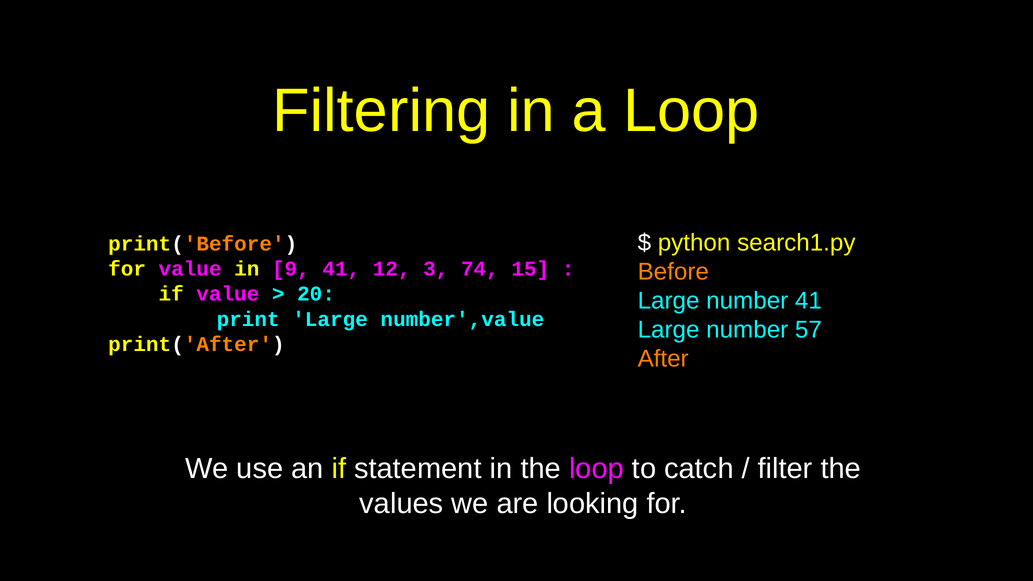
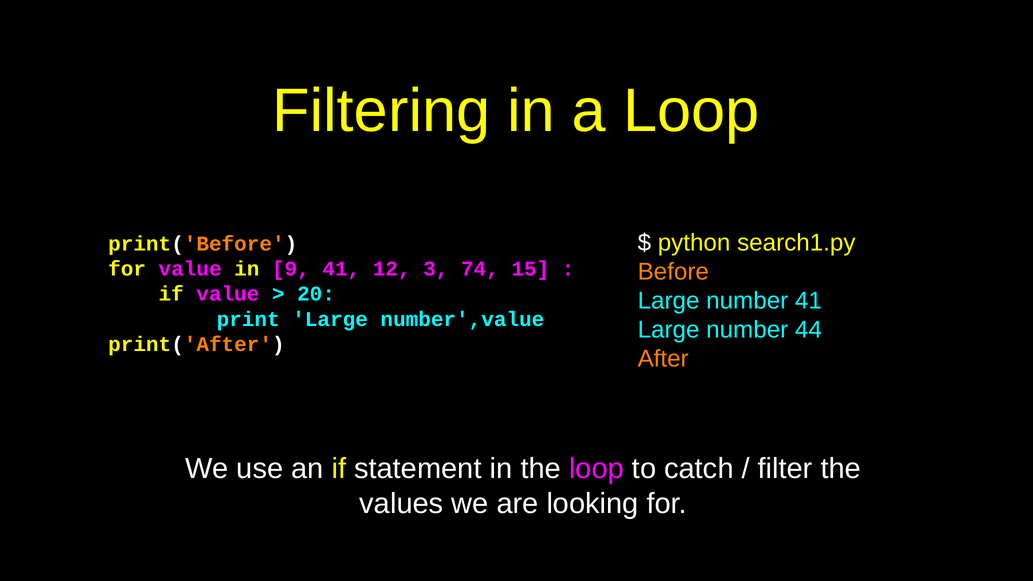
57: 57 -> 44 (808, 330)
